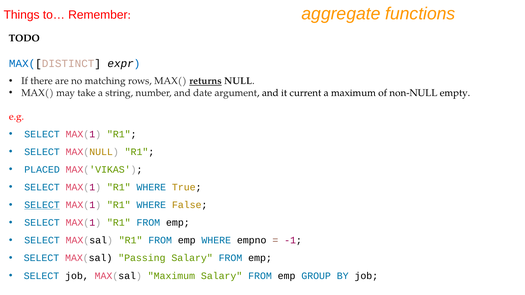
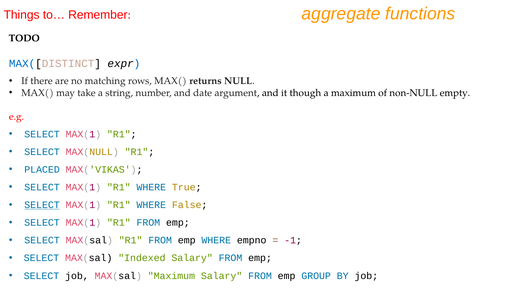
returns underline: present -> none (205, 81)
current: current -> though (305, 93)
Passing: Passing -> Indexed (142, 258)
